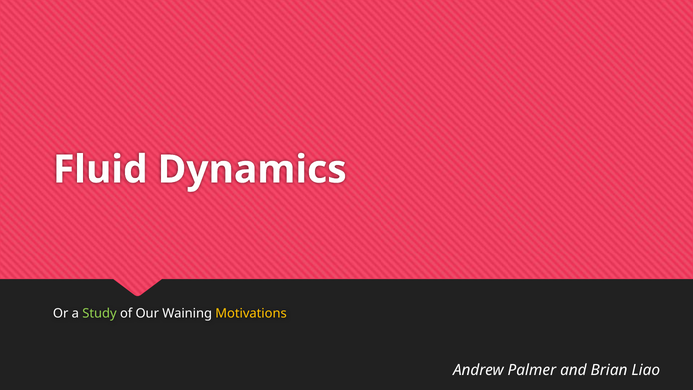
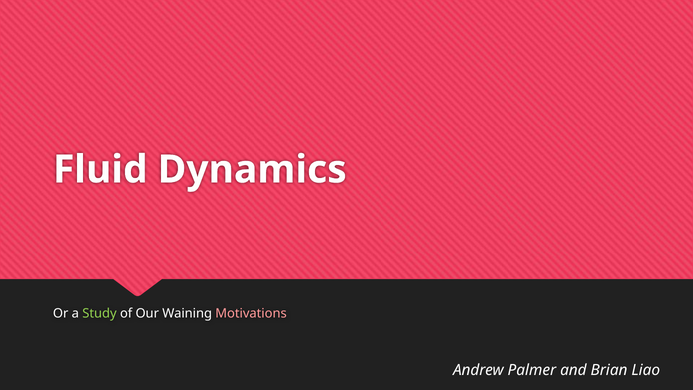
Motivations colour: yellow -> pink (251, 313)
